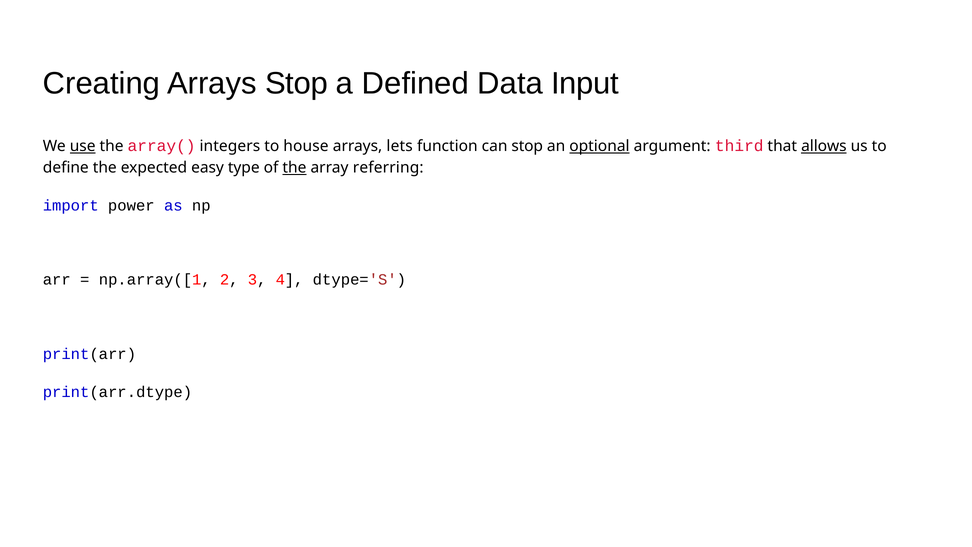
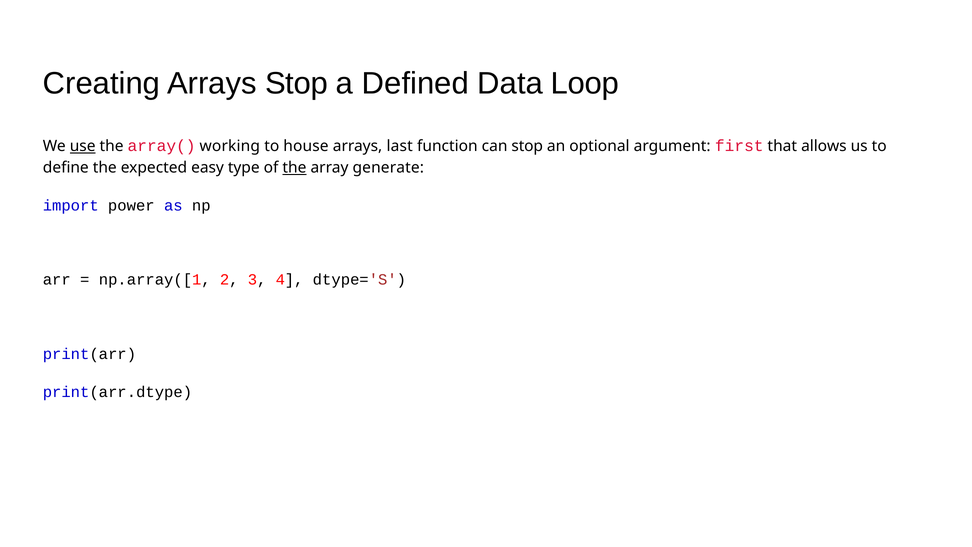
Input: Input -> Loop (585, 83)
integers: integers -> working (230, 146)
lets: lets -> last (400, 146)
optional underline: present -> none (599, 146)
third: third -> first (739, 146)
allows underline: present -> none (824, 146)
referring: referring -> generate (388, 168)
